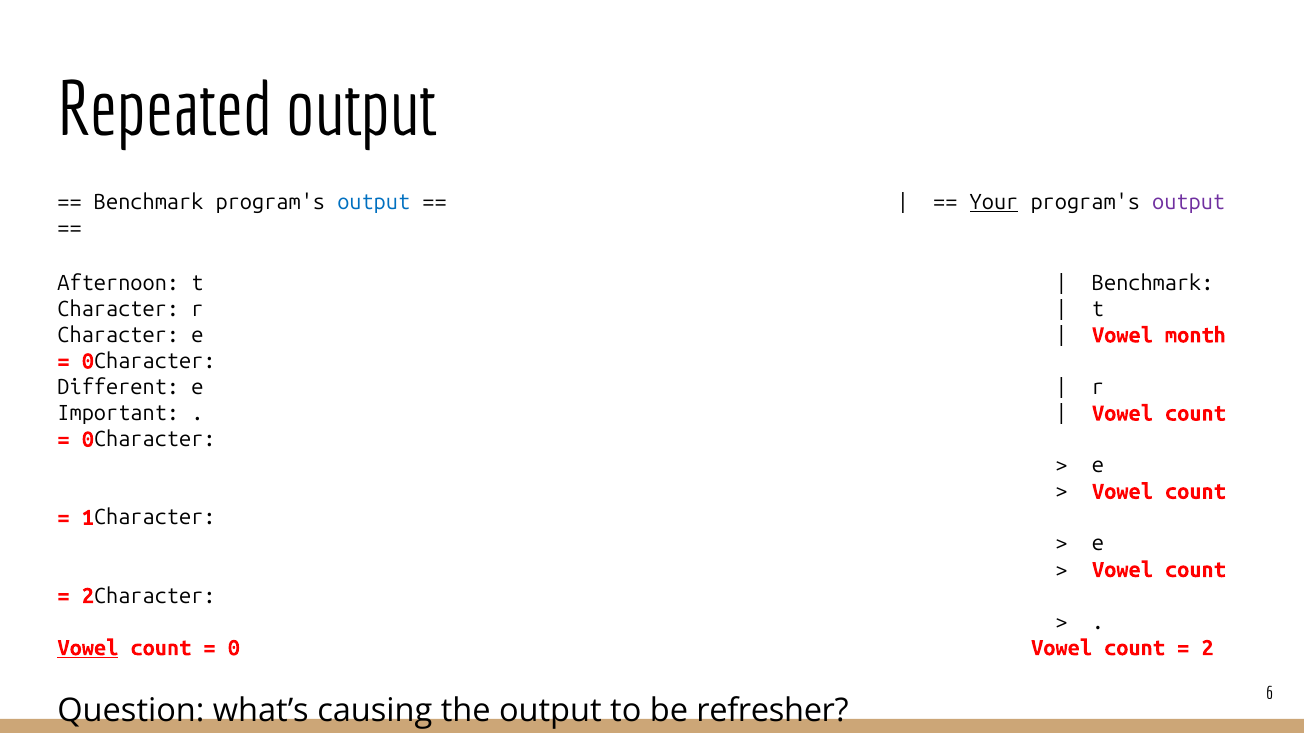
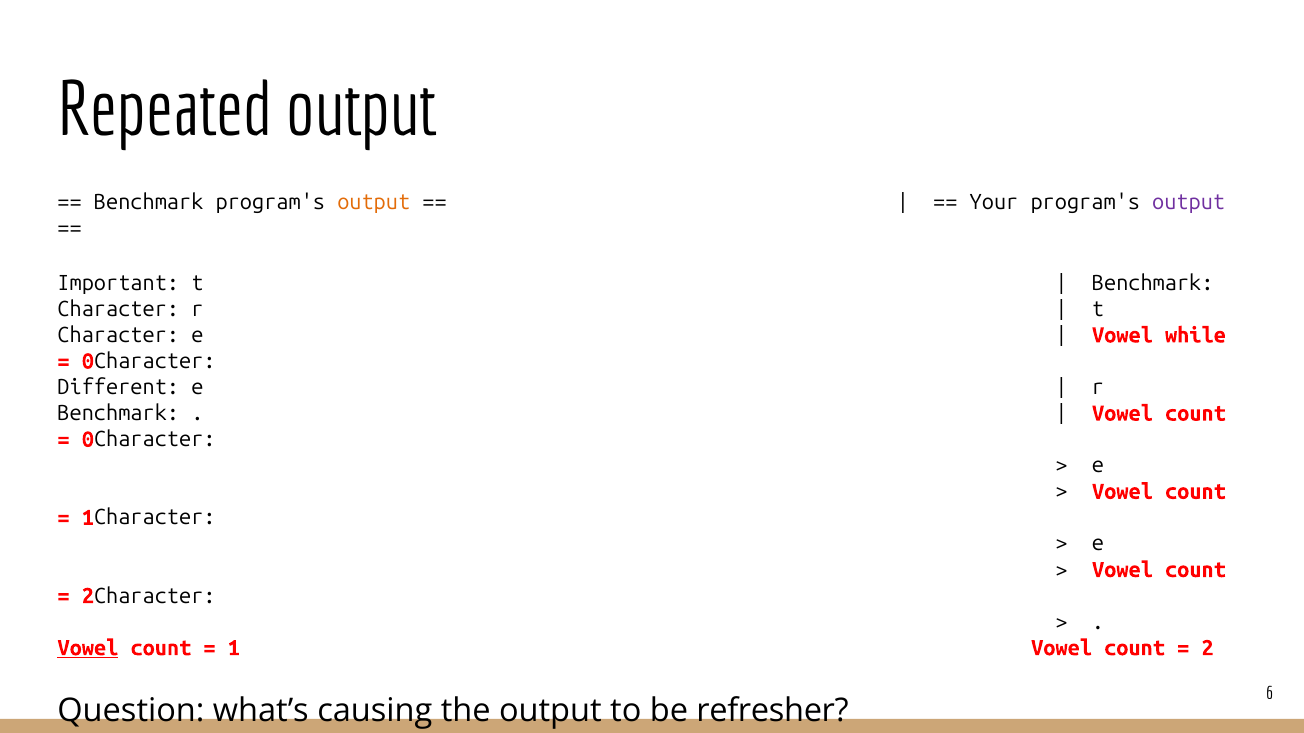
output colour: blue -> orange (374, 202)
Your underline: present -> none (994, 202)
Afternoon: Afternoon -> Important (118, 283)
month: month -> while (1195, 336)
Important: Important -> Benchmark (118, 414)
0: 0 -> 1 (234, 649)
